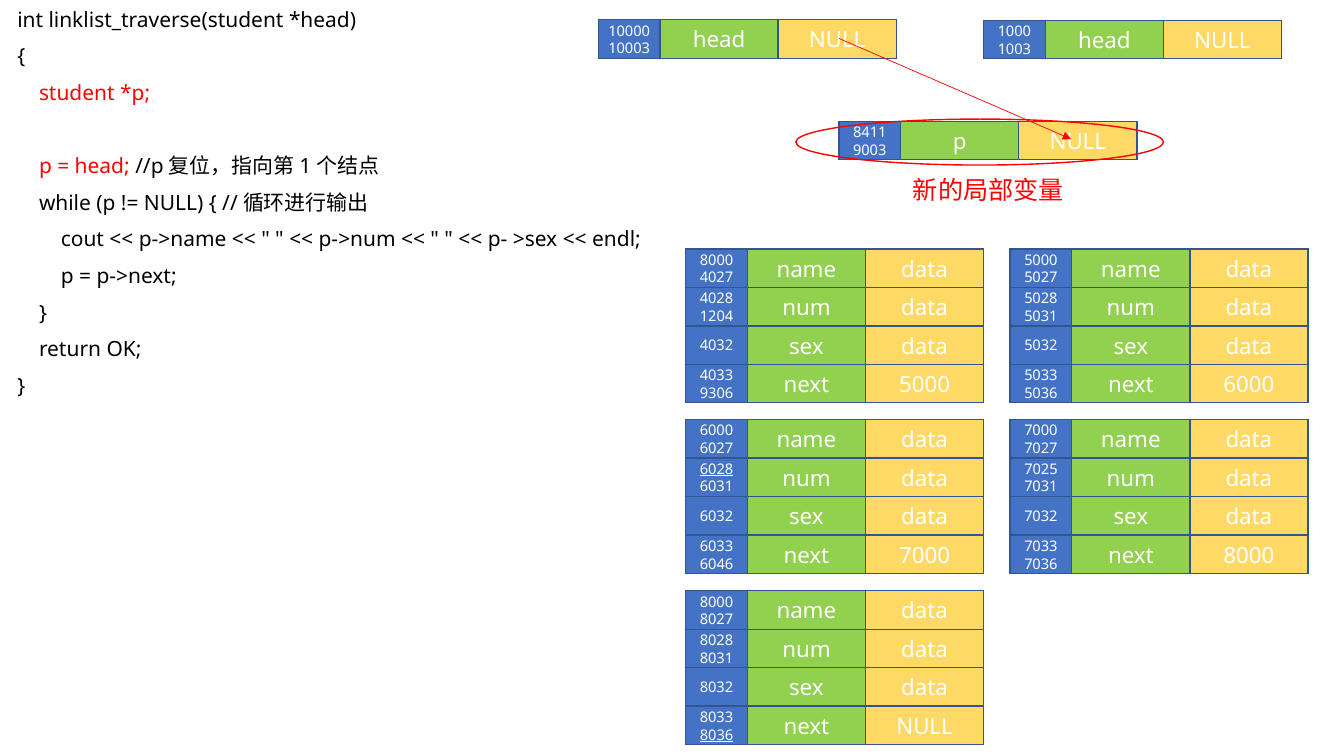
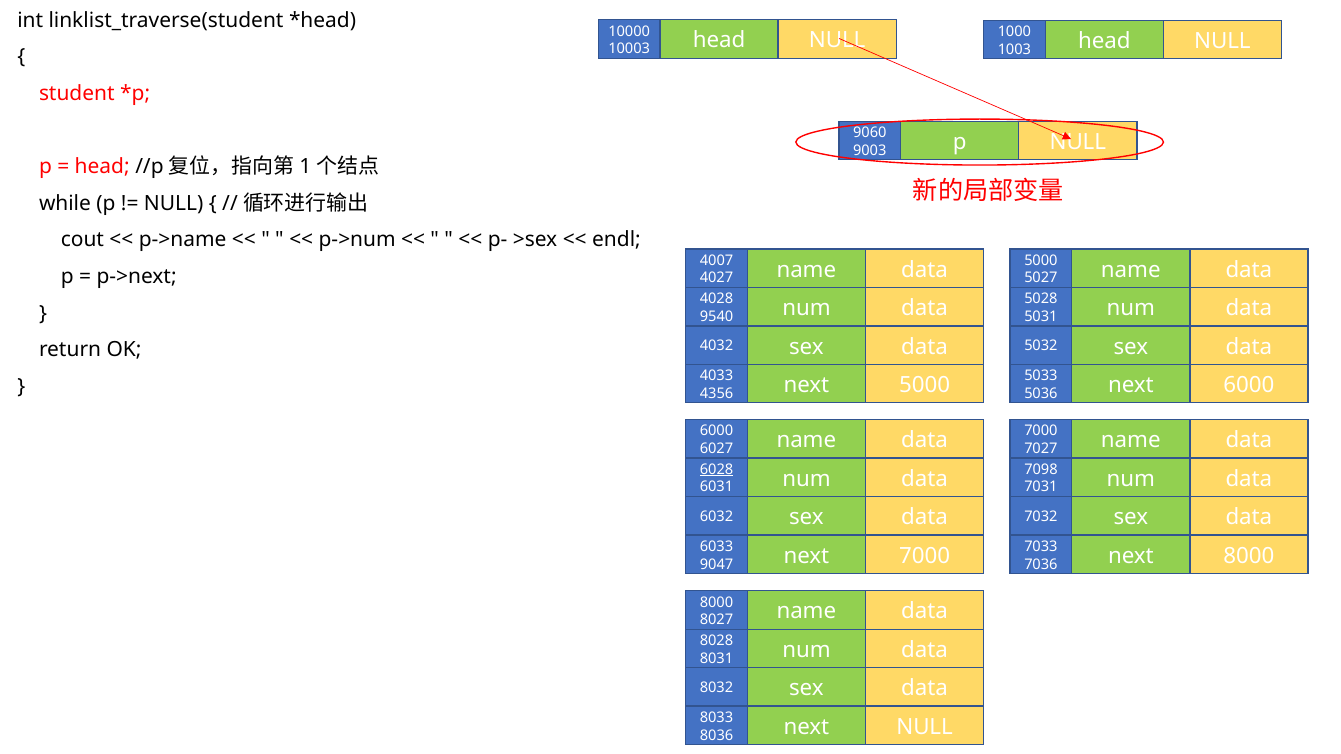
8411: 8411 -> 9060 (870, 133)
8000: 8000 -> 4007 (717, 260)
1204: 1204 -> 9540 (717, 317)
9306: 9306 -> 4356 (717, 394)
7025: 7025 -> 7098 (1041, 470)
6046: 6046 -> 9047 (717, 564)
8036 underline: present -> none (717, 736)
